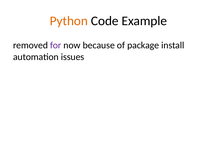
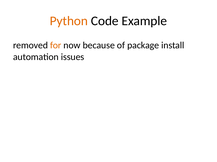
for colour: purple -> orange (56, 46)
